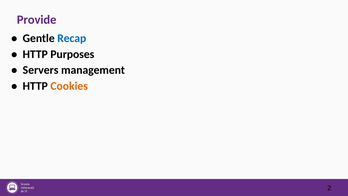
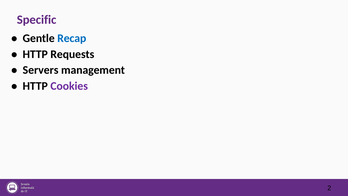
Provide: Provide -> Specific (37, 20)
Purposes: Purposes -> Requests (72, 54)
Cookies colour: orange -> purple (69, 86)
